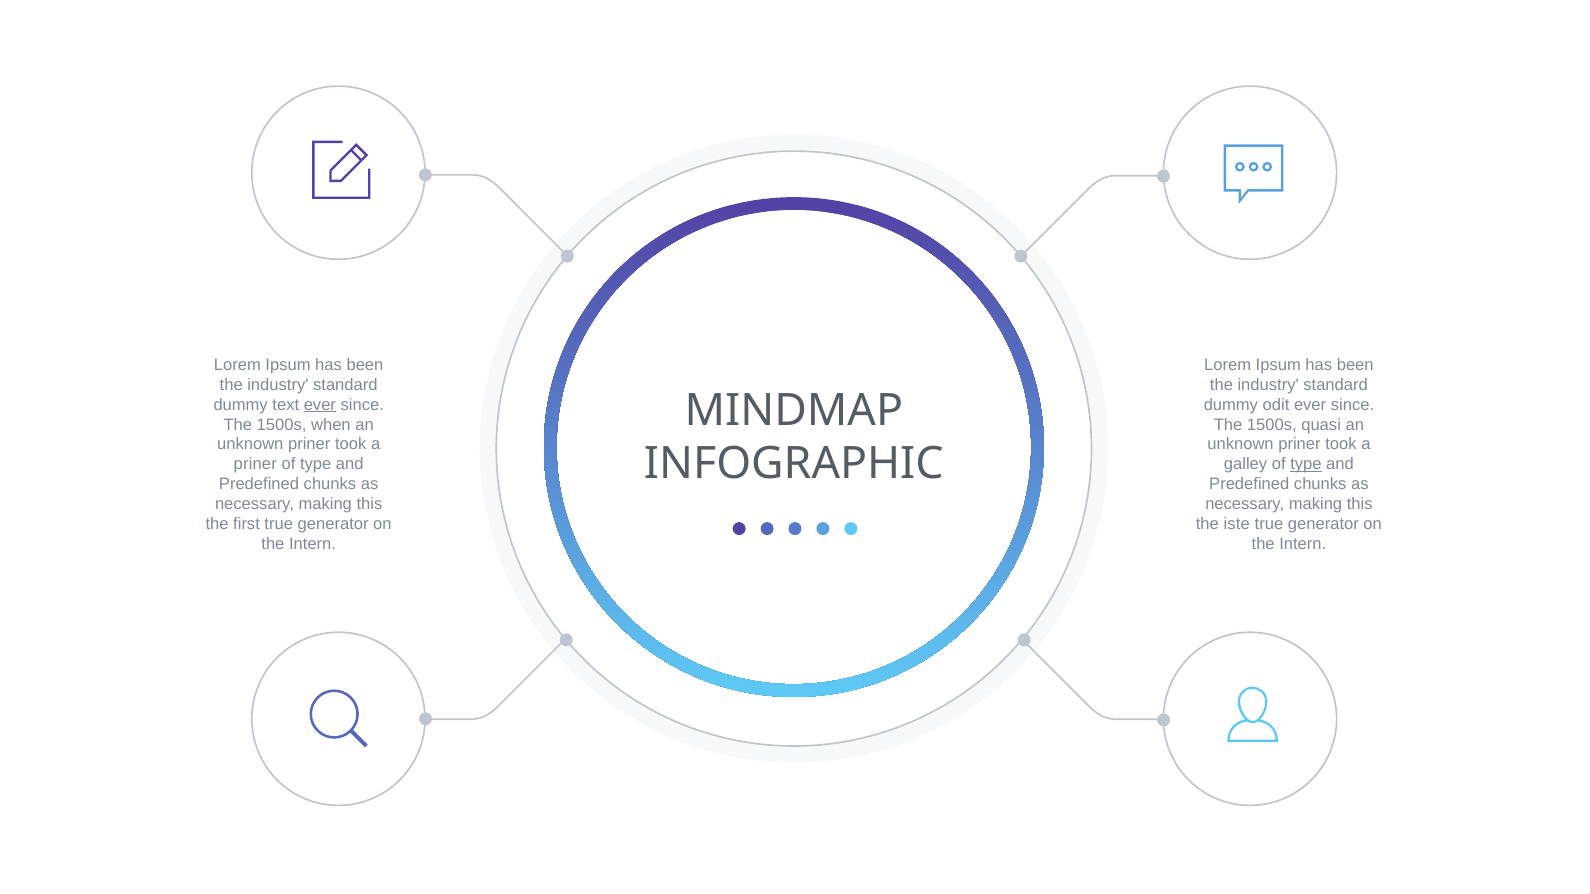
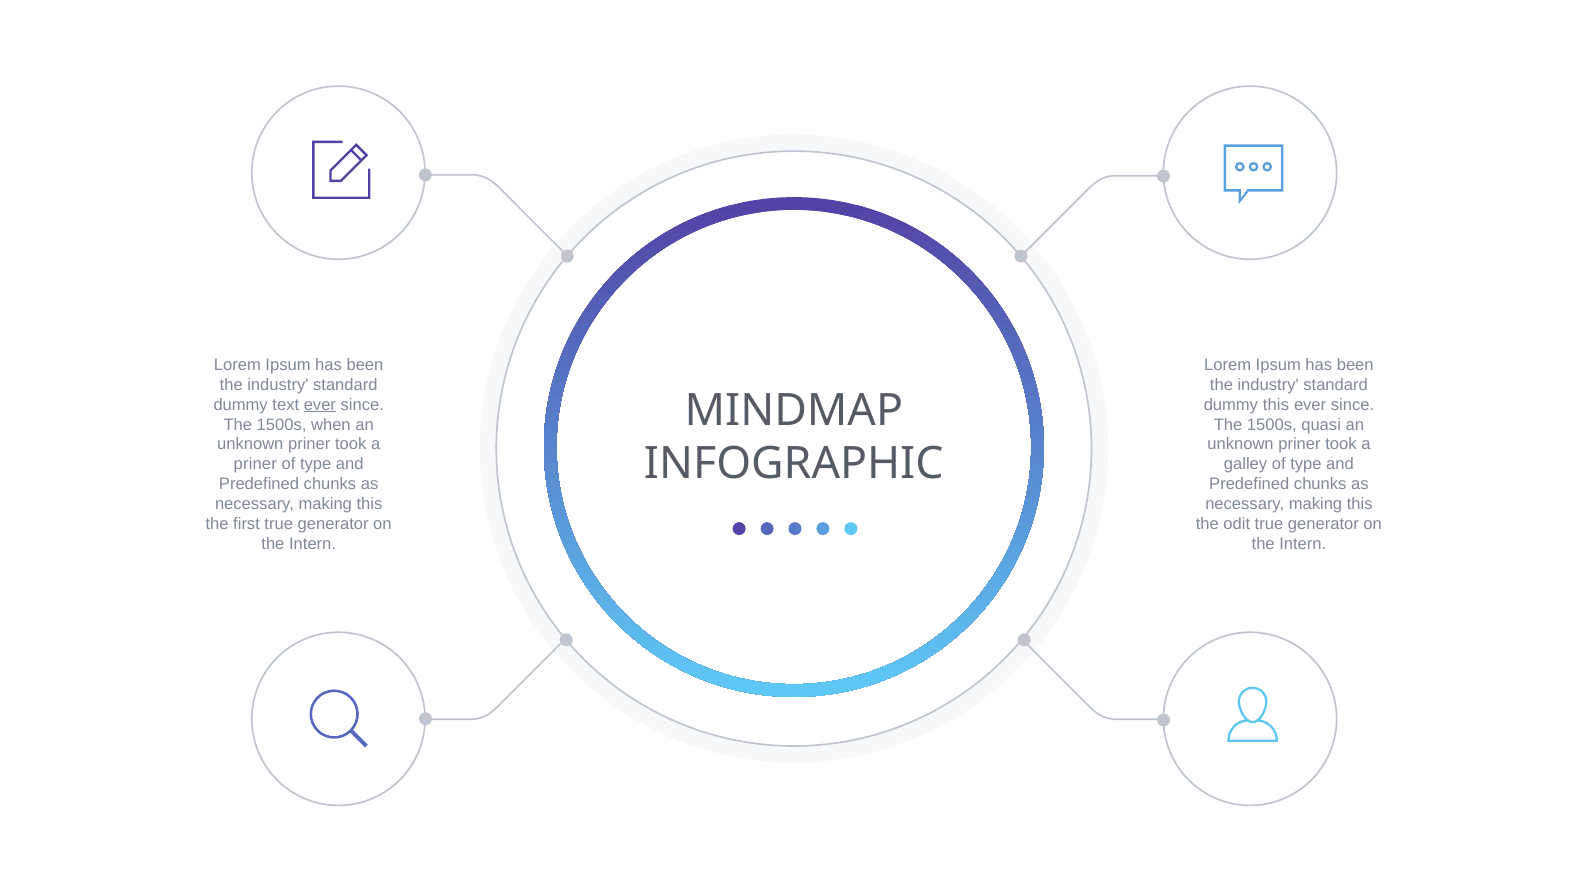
dummy odit: odit -> this (1276, 405)
type underline: present -> none (1306, 464)
iste: iste -> odit (1237, 524)
